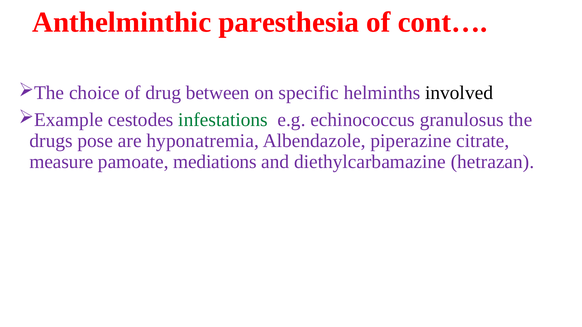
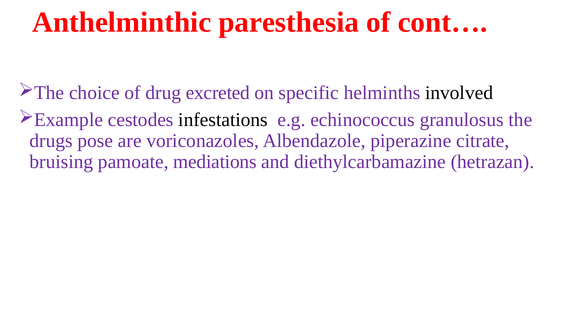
between: between -> excreted (218, 93)
infestations colour: green -> black (223, 120)
hyponatremia: hyponatremia -> voriconazoles (203, 141)
measure: measure -> bruising (61, 162)
